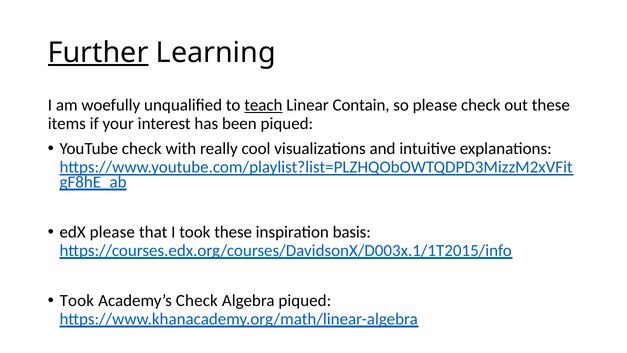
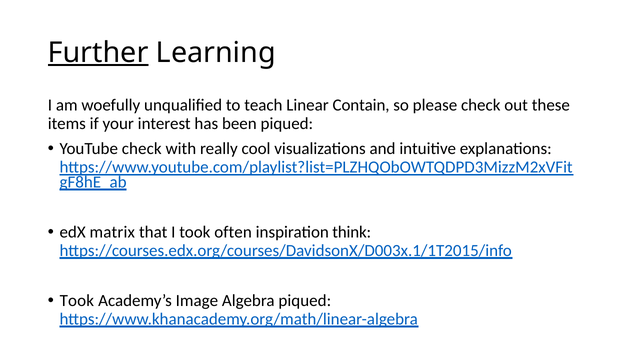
teach underline: present -> none (263, 105)
edX please: please -> matrix (112, 232)
took these: these -> often (233, 232)
basis: basis -> think (352, 232)
Academy’s Check: Check -> Image (197, 300)
